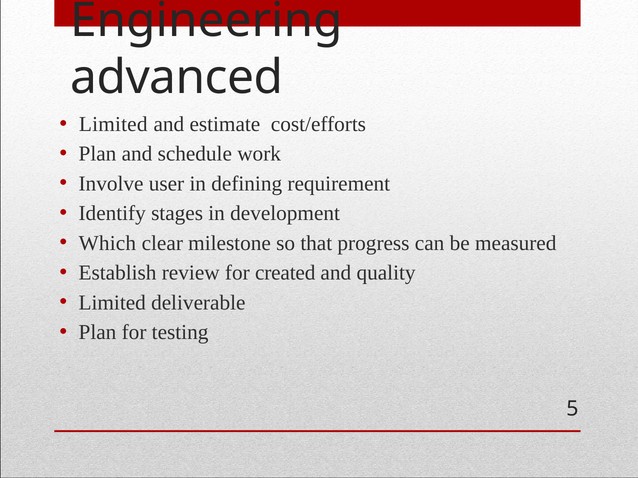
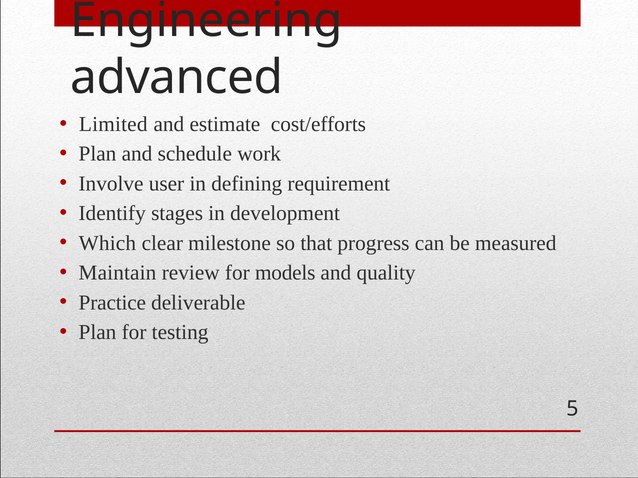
Establish: Establish -> Maintain (117, 273)
created: created -> models (285, 273)
Limited: Limited -> Practice (112, 303)
